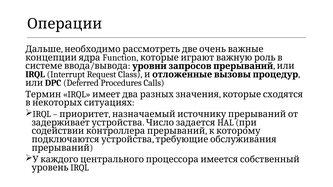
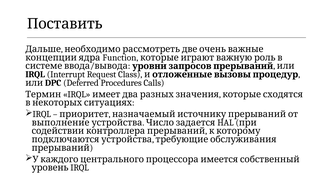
Операции: Операции -> Поставить (65, 24)
задерживает: задерживает -> выполнение (61, 123)
